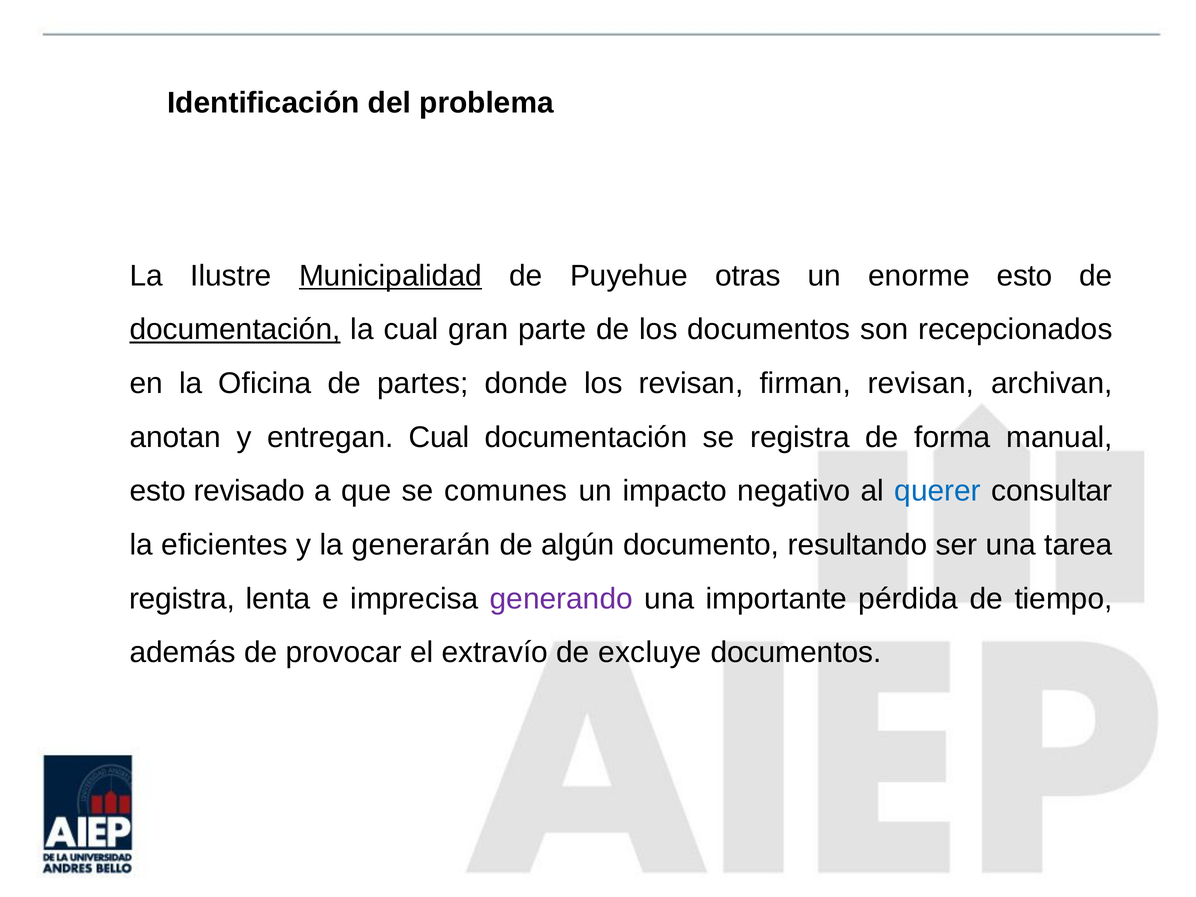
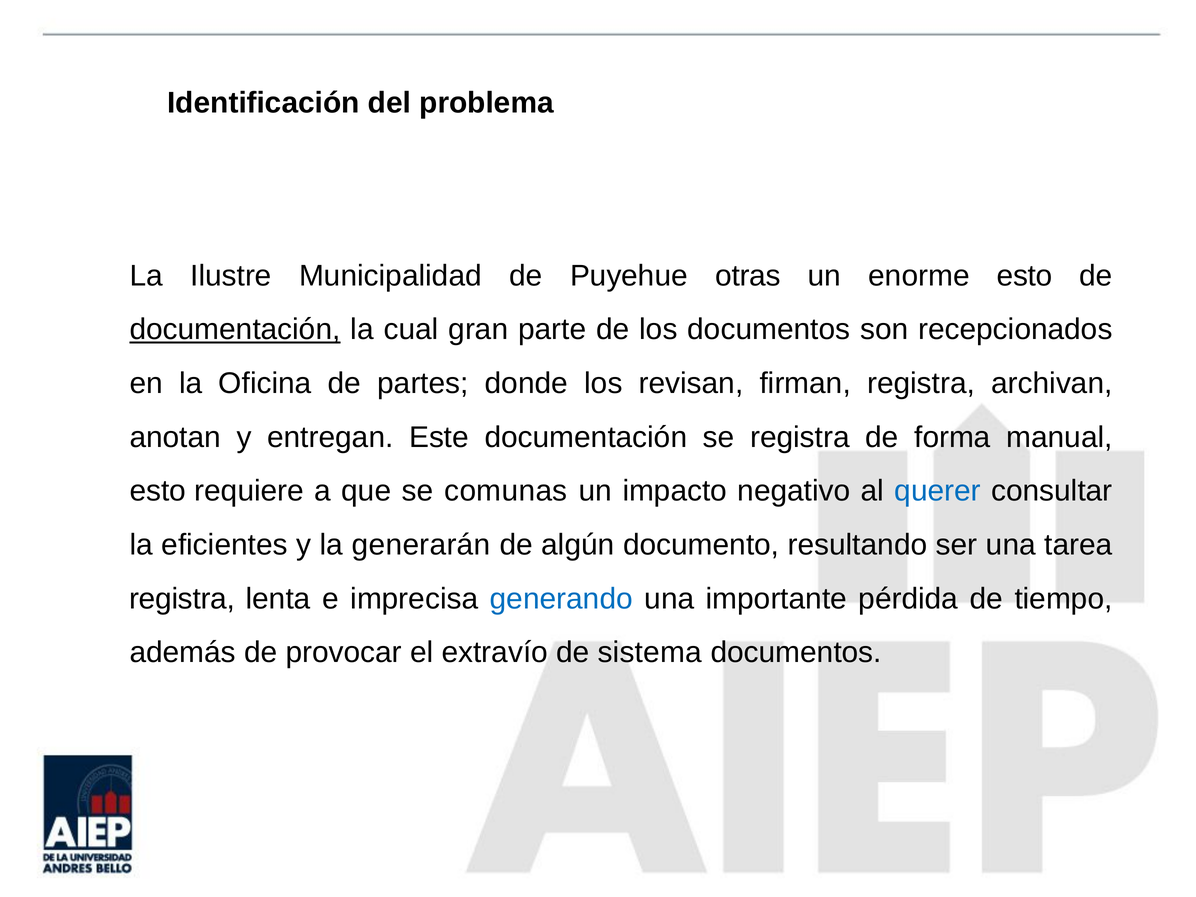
Municipalidad underline: present -> none (390, 276)
firman revisan: revisan -> registra (921, 383)
entregan Cual: Cual -> Este (439, 437)
revisado: revisado -> requiere (249, 491)
comunes: comunes -> comunas (506, 491)
generando colour: purple -> blue (561, 599)
excluye: excluye -> sistema (650, 653)
